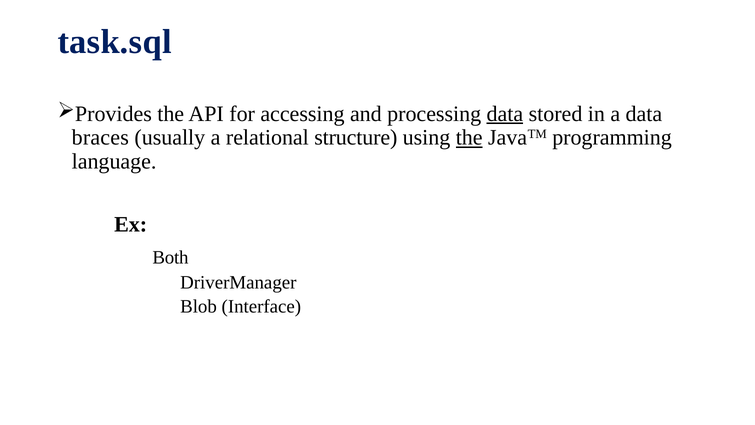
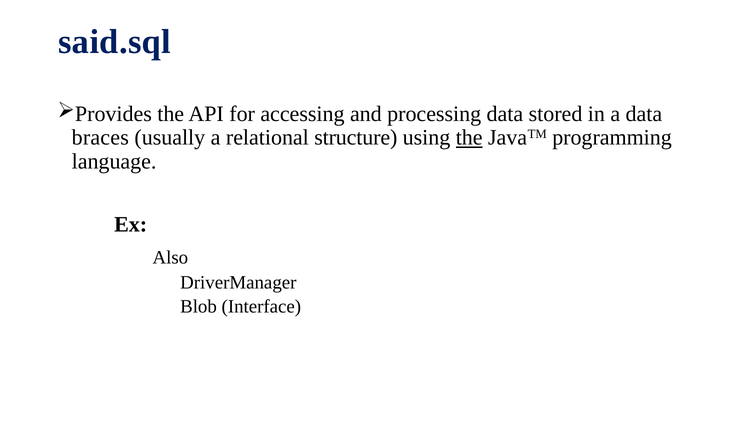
task.sql: task.sql -> said.sql (115, 42)
data underline: present -> none (505, 114)
Both: Both -> Also (170, 257)
